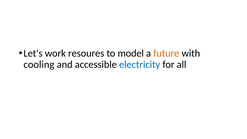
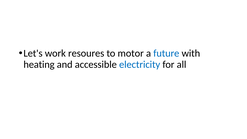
model: model -> motor (131, 53)
future colour: orange -> blue (166, 53)
cooling: cooling -> heating (39, 64)
